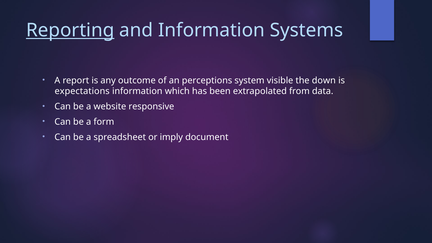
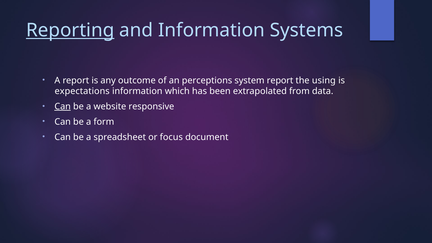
system visible: visible -> report (280, 80)
down: down -> using (324, 80)
Can underline: none -> present (63, 107)
imply: imply -> focus (171, 137)
